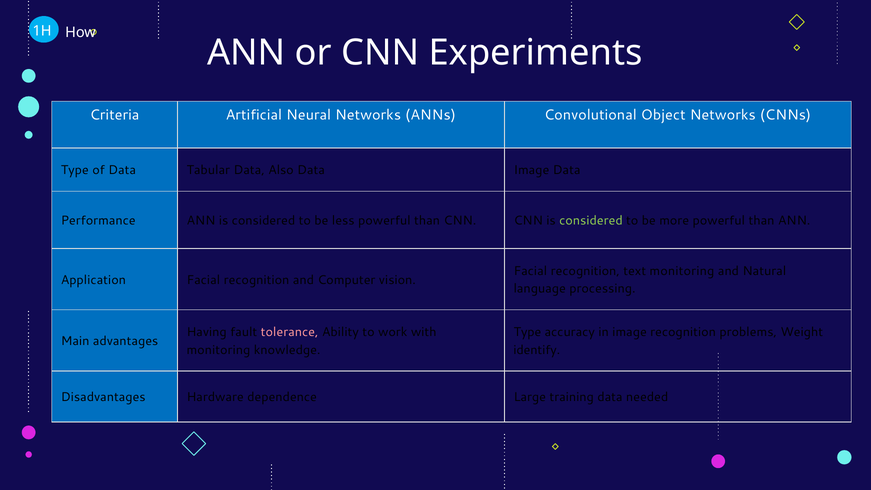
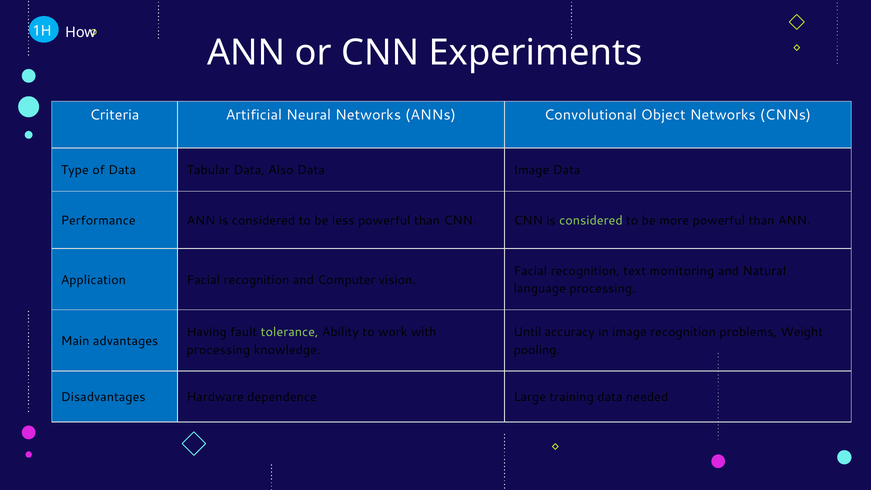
tolerance colour: pink -> light green (290, 332)
Type: Type -> Until (527, 332)
monitoring: monitoring -> processing (218, 350)
identify: identify -> pooling (537, 350)
